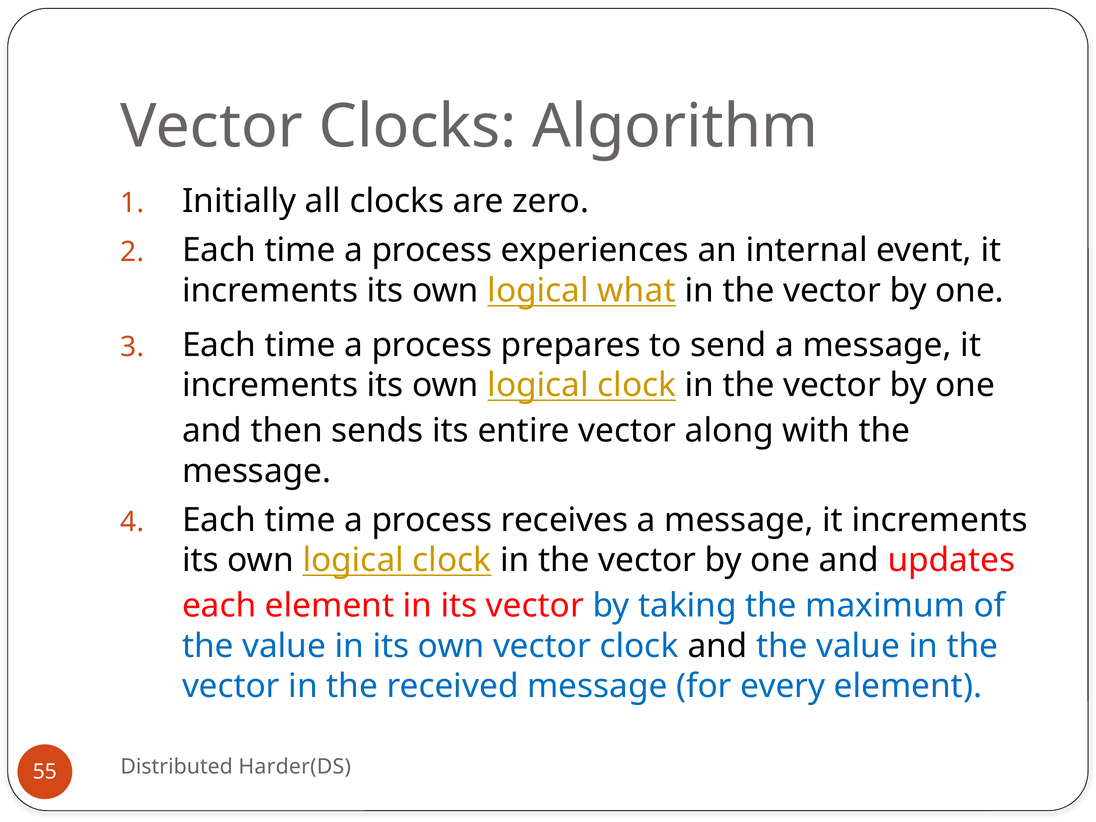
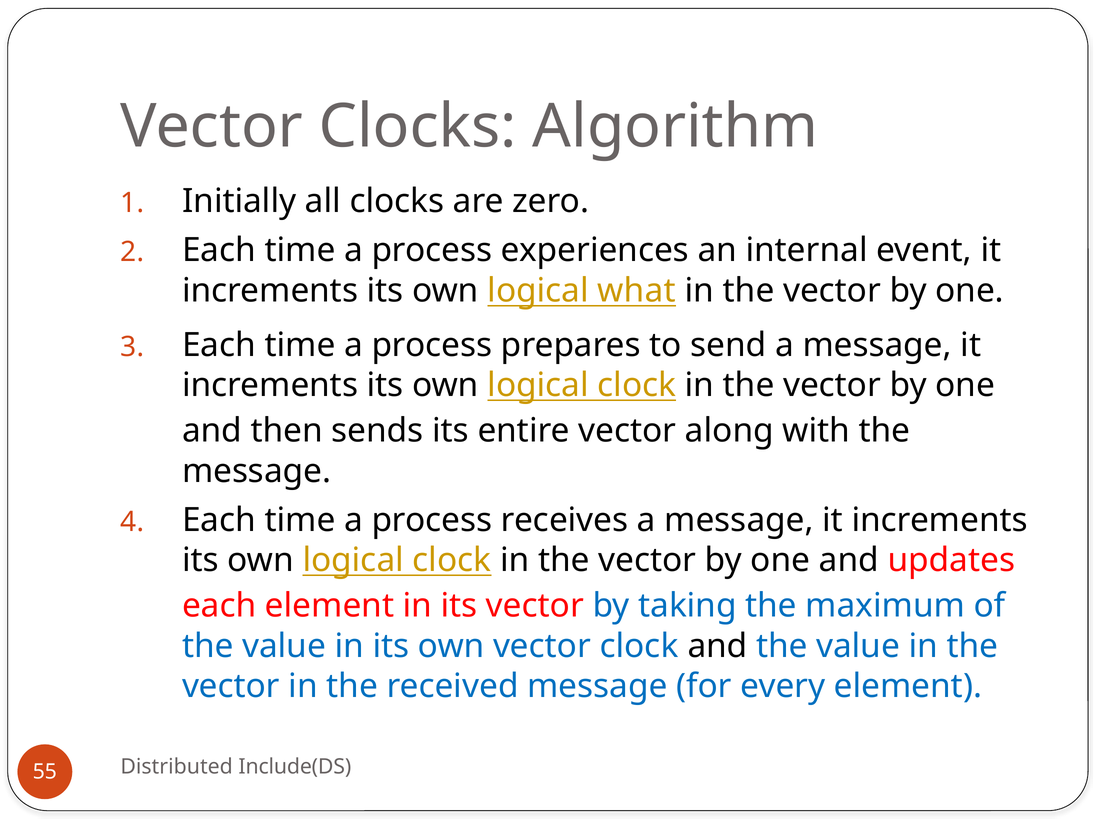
Harder(DS: Harder(DS -> Include(DS (295, 767)
